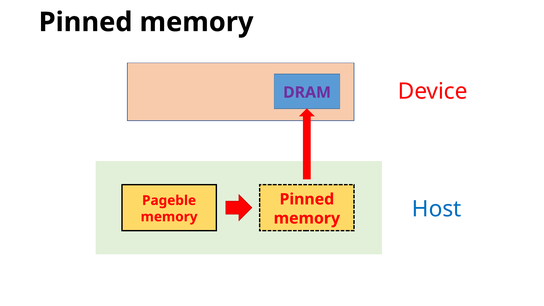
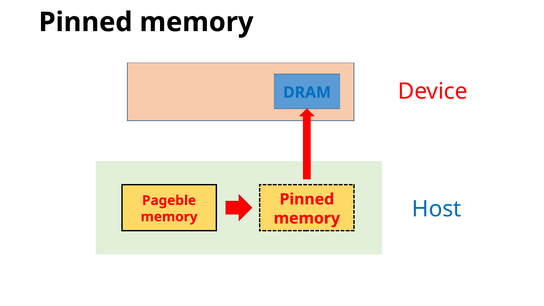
DRAM colour: purple -> blue (307, 92)
